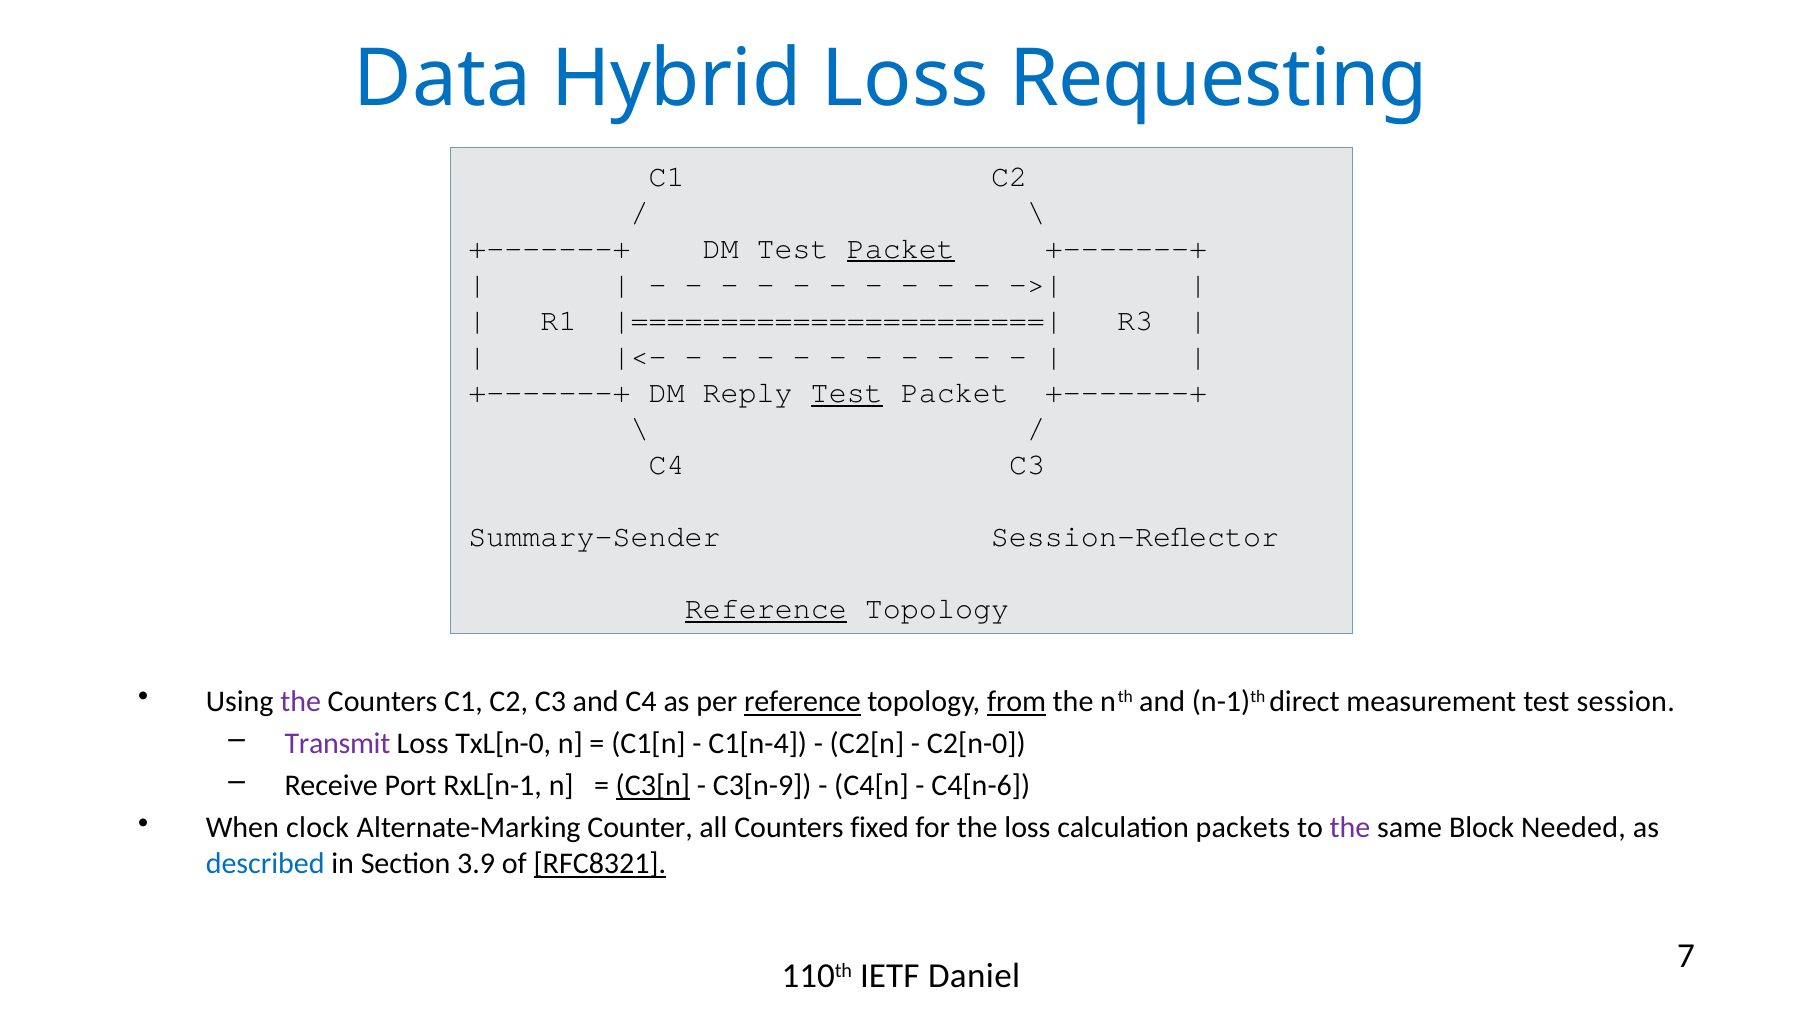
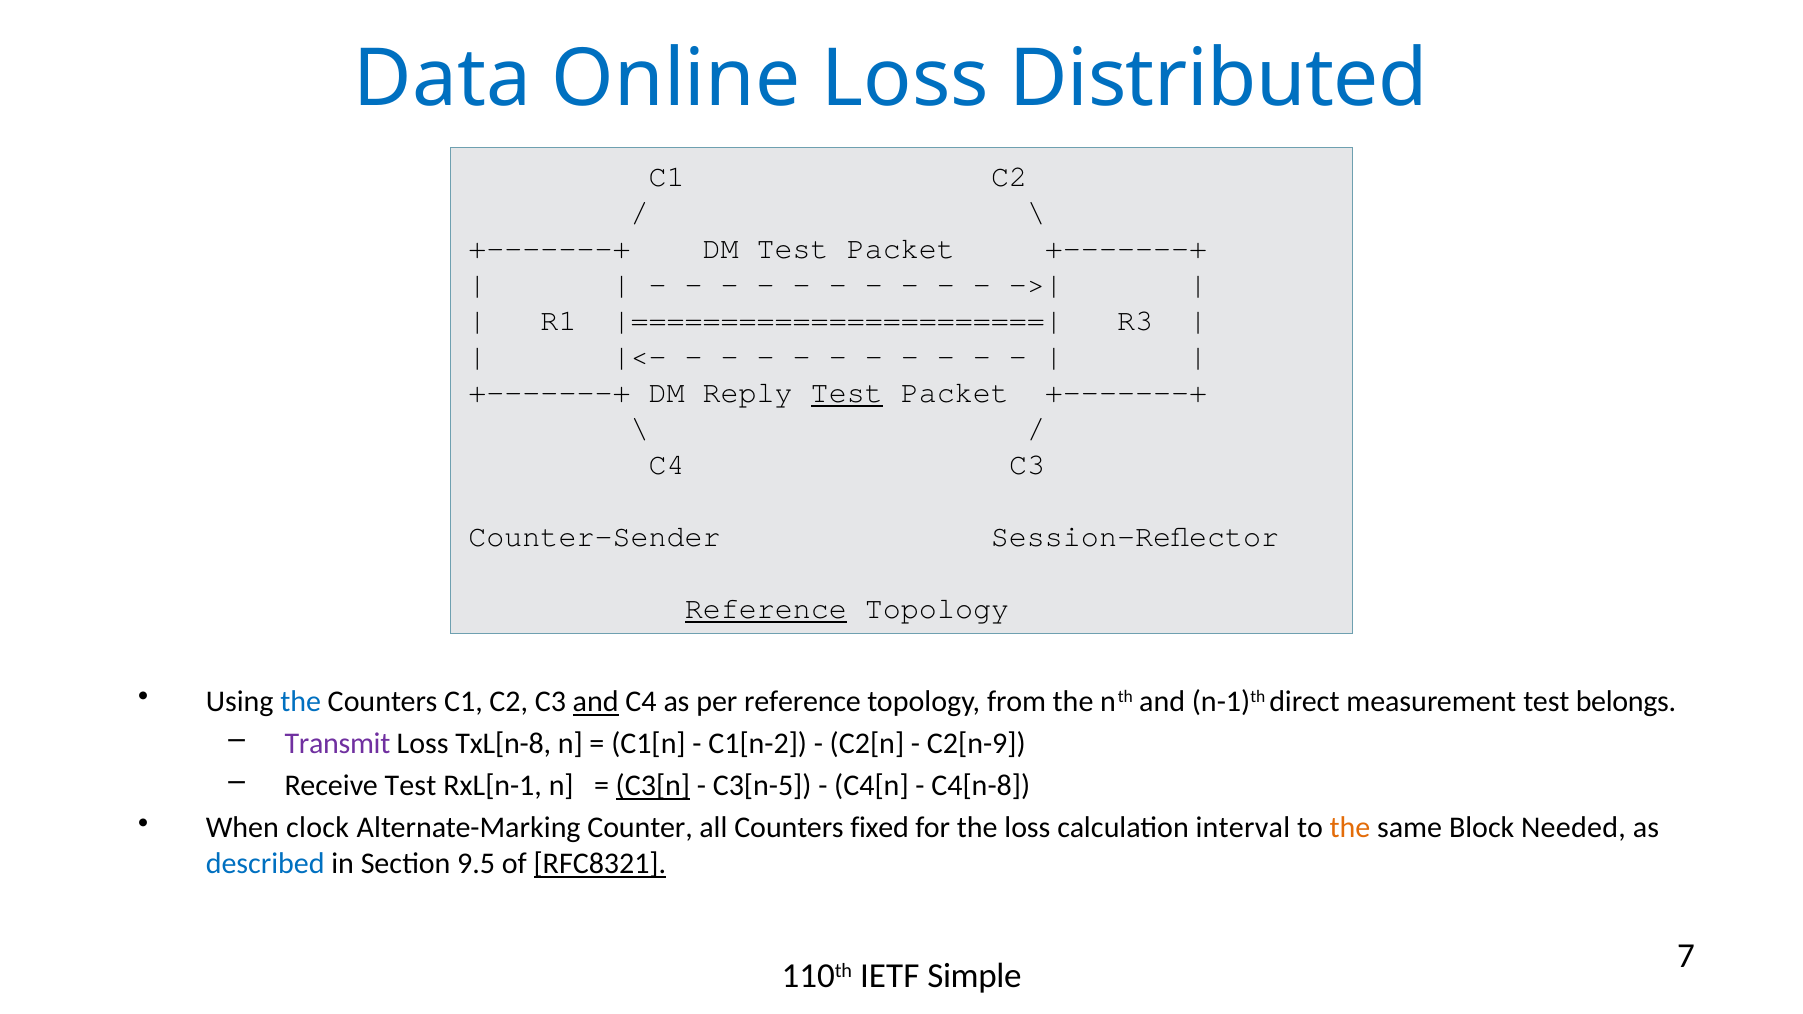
Hybrid: Hybrid -> Online (676, 79)
Requesting: Requesting -> Distributed (1219, 79)
Packet underline: present -> none (901, 249)
Summary-Sender: Summary-Sender -> Counter-Sender (595, 537)
the colour: purple -> blue (301, 702)
and underline: none -> present (596, 702)
reference underline: present -> none (802, 702)
from underline: present -> none (1017, 702)
session: session -> belongs (1626, 702)
TxL[n-0: TxL[n-0 -> TxL[n-8 (503, 744)
C1[n-4: C1[n-4 -> C1[n-2 (758, 744)
C2[n-0: C2[n-0 -> C2[n-9 (976, 744)
Receive Port: Port -> Test (410, 786)
C3[n-9: C3[n-9 -> C3[n-5 (762, 786)
C4[n-6: C4[n-6 -> C4[n-8 (981, 786)
packets: packets -> interval (1243, 828)
the colour: purple -> orange (1350, 828)
3.9: 3.9 -> 9.5 (476, 864)
Daniel: Daniel -> Simple (974, 976)
